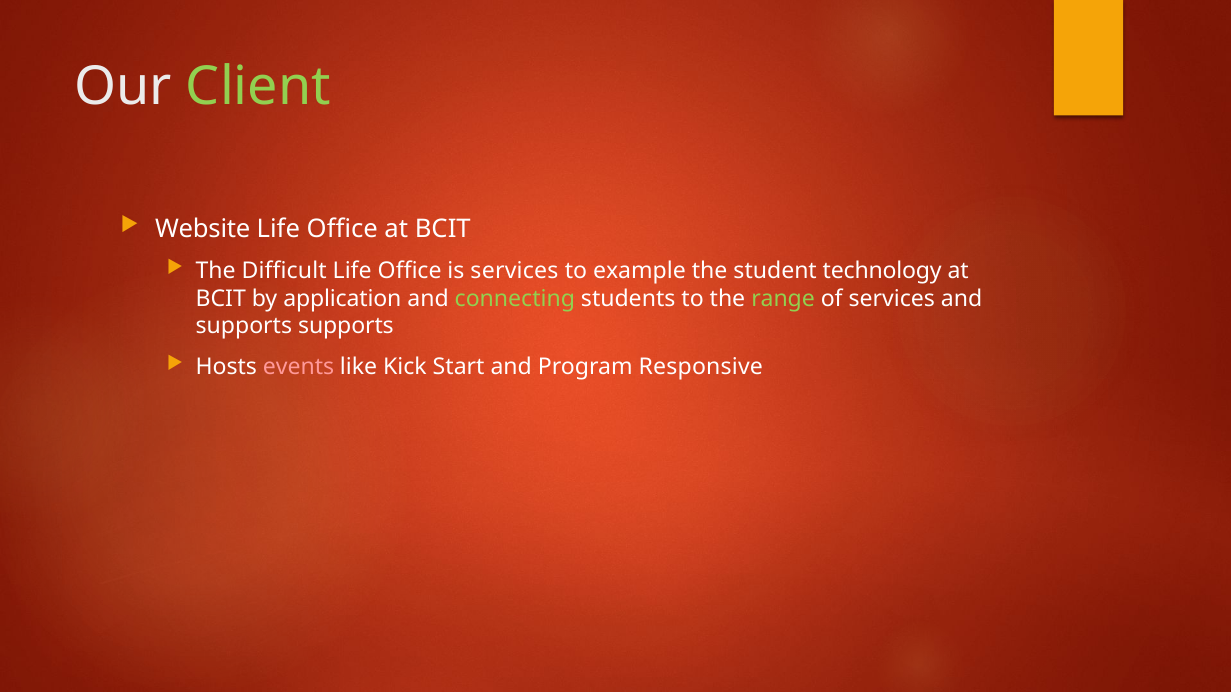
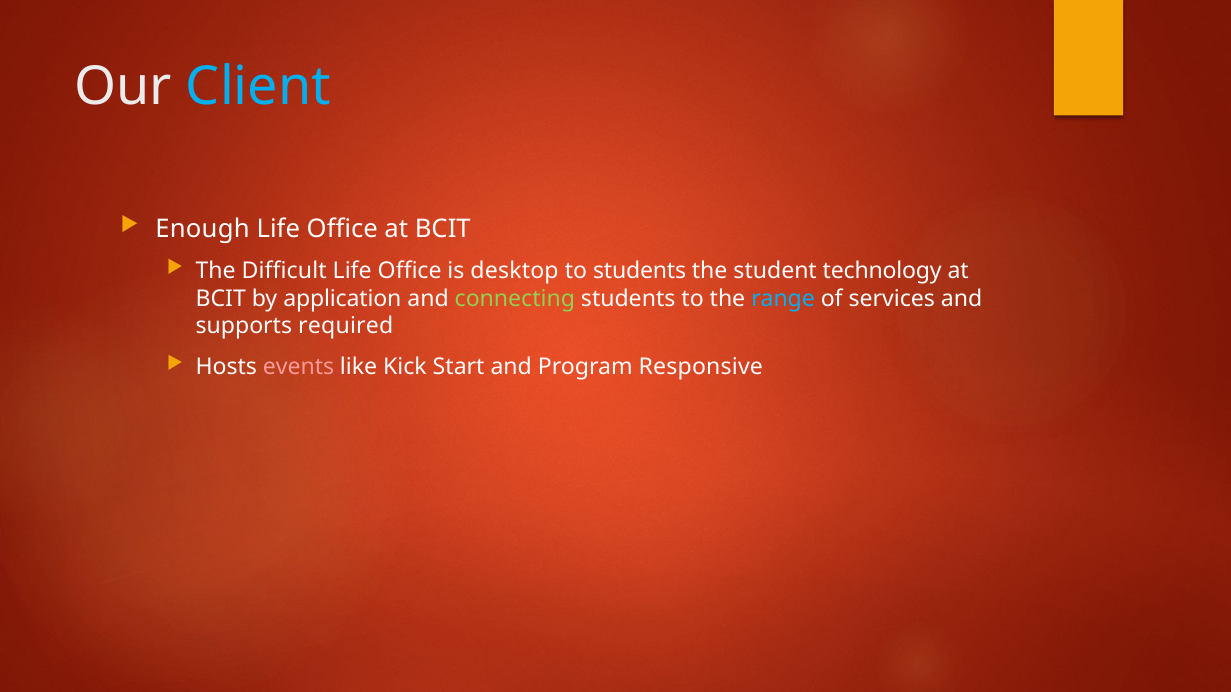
Client colour: light green -> light blue (258, 86)
Website: Website -> Enough (202, 229)
is services: services -> desktop (515, 271)
to example: example -> students (640, 271)
range colour: light green -> light blue (783, 299)
supports supports: supports -> required (346, 326)
